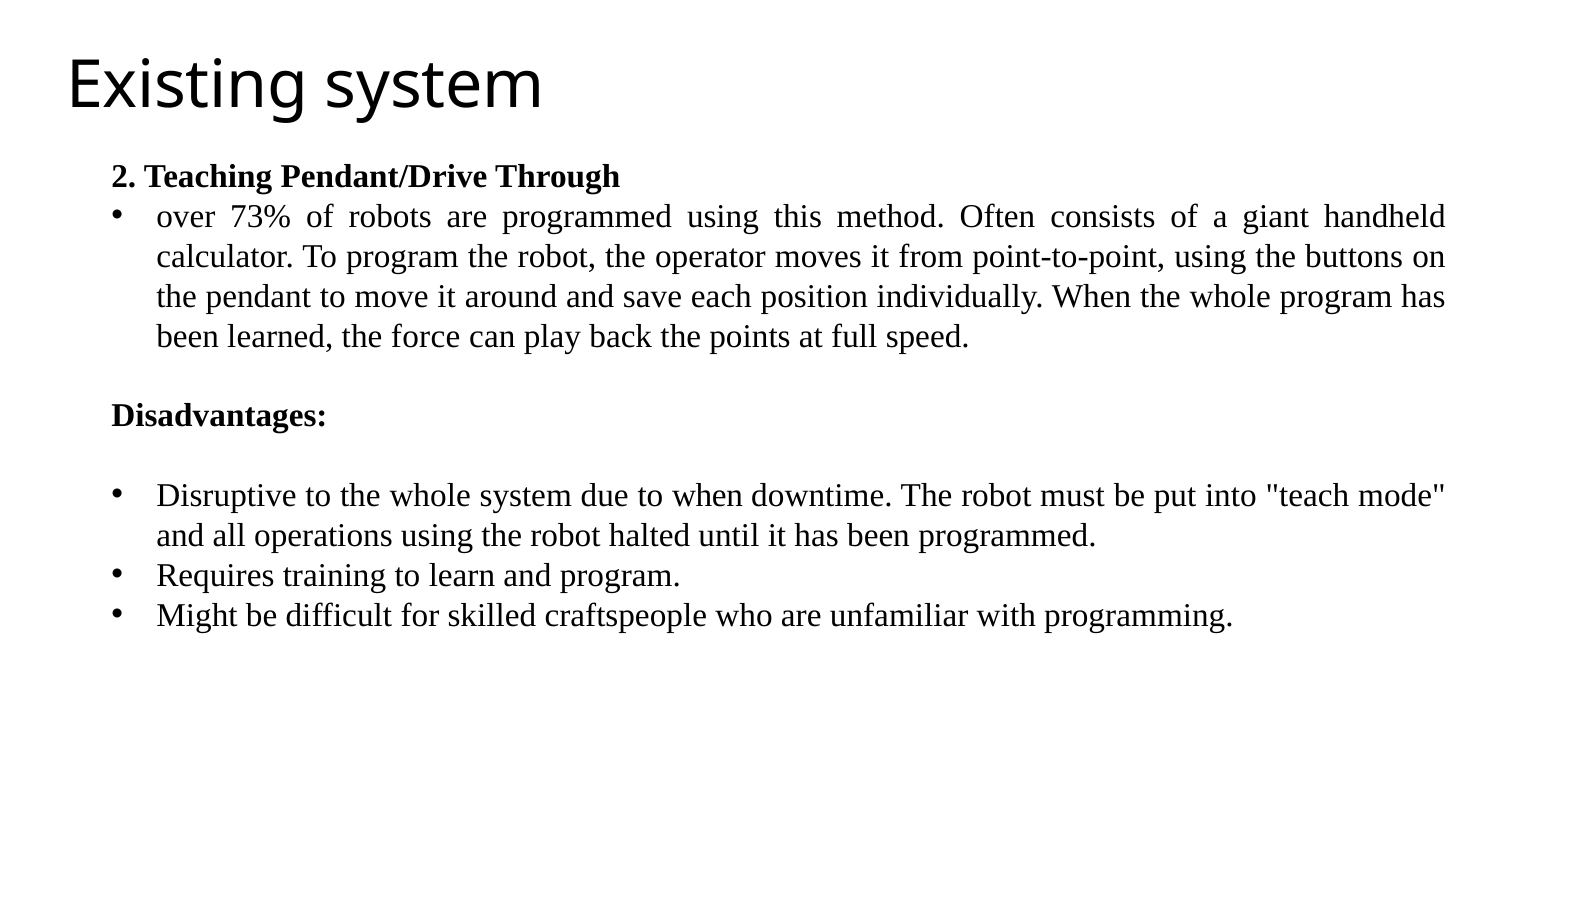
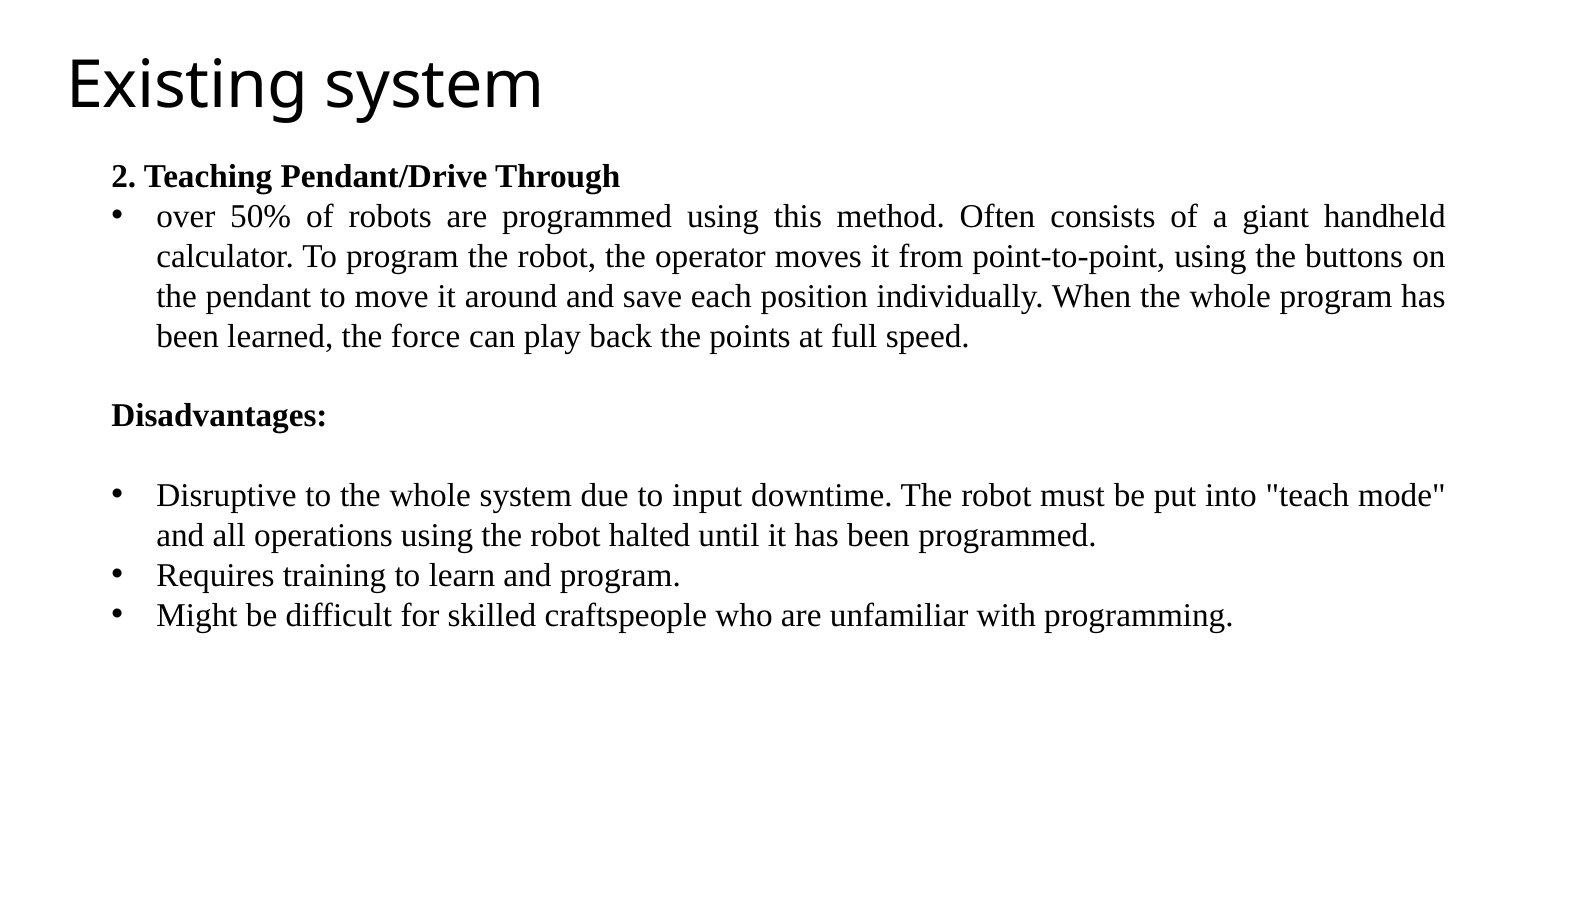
73%: 73% -> 50% (261, 217)
to when: when -> input (707, 496)
